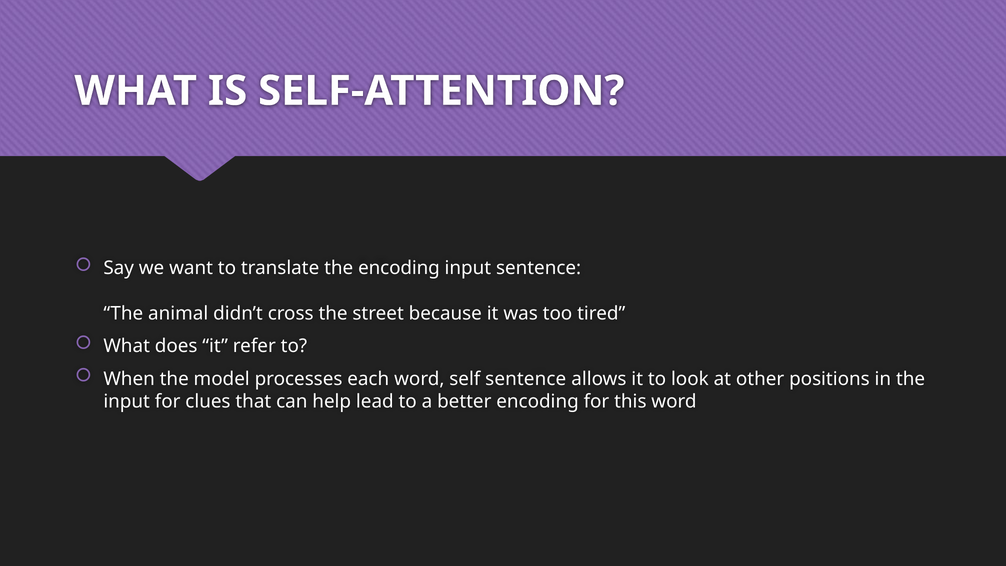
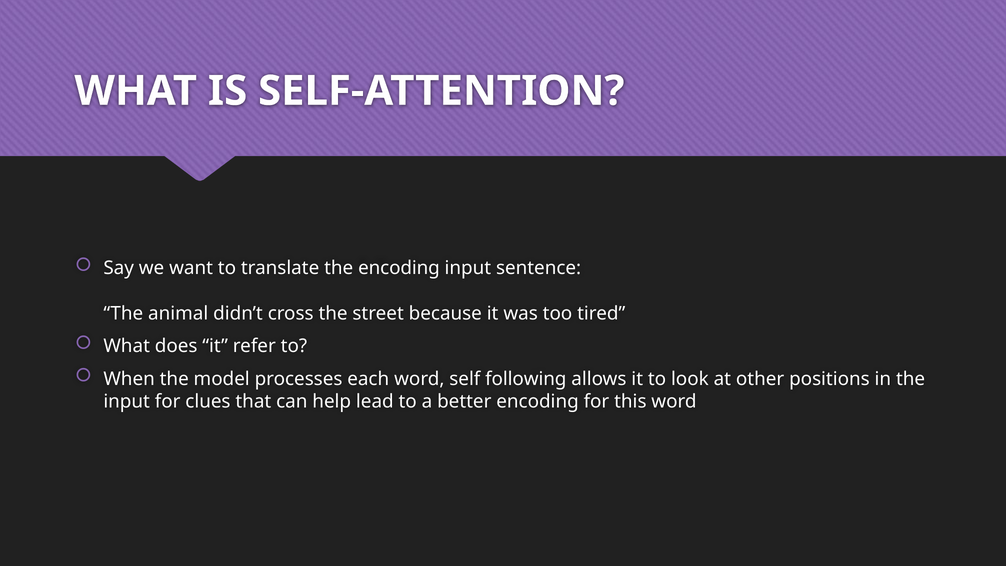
self sentence: sentence -> following (526, 379)
